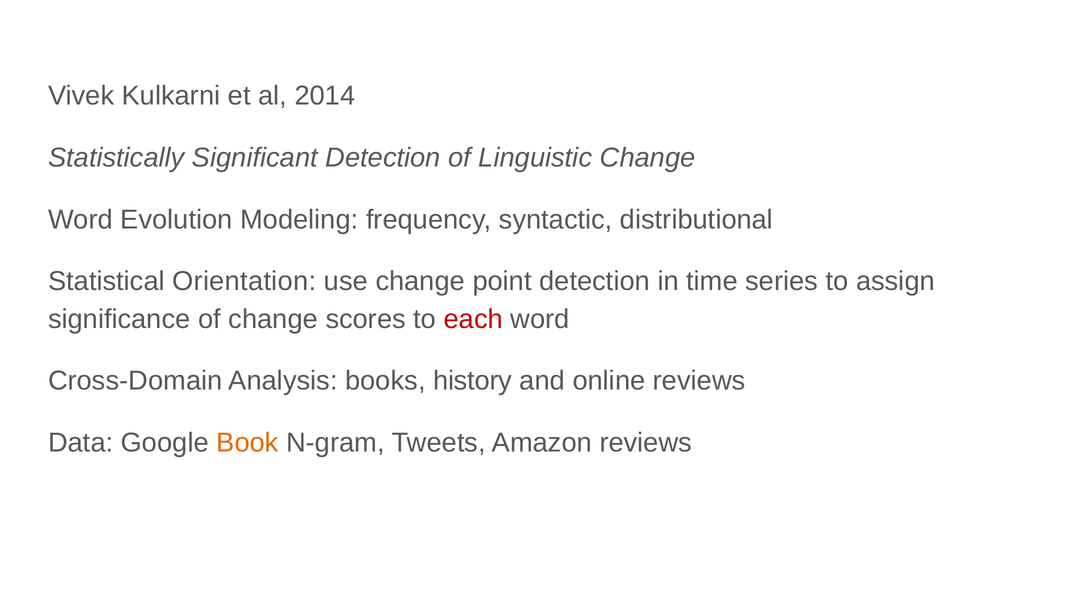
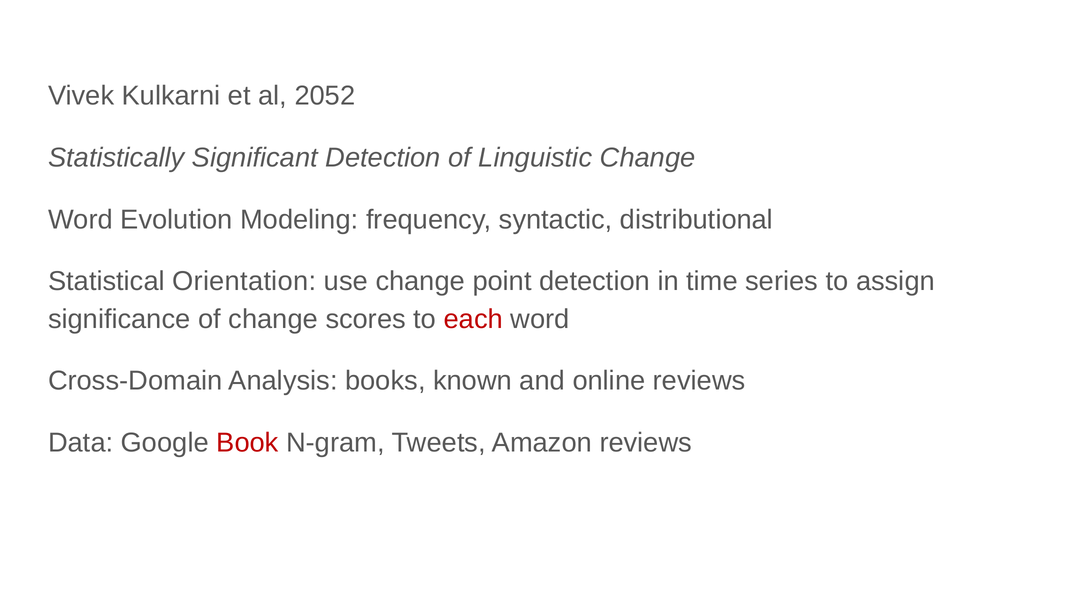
2014: 2014 -> 2052 (325, 96)
history: history -> known (472, 381)
Book colour: orange -> red (247, 443)
